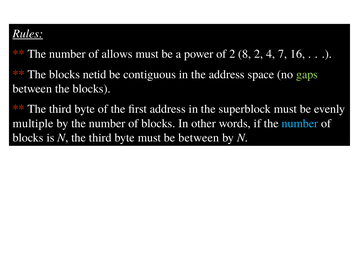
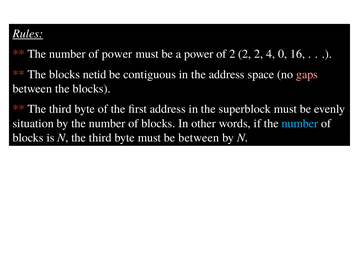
of allows: allows -> power (117, 54)
of 2 8: 8 -> 2 (245, 54)
7: 7 -> 0 (283, 54)
gaps colour: light green -> pink (307, 74)
multiple: multiple -> situation (33, 123)
